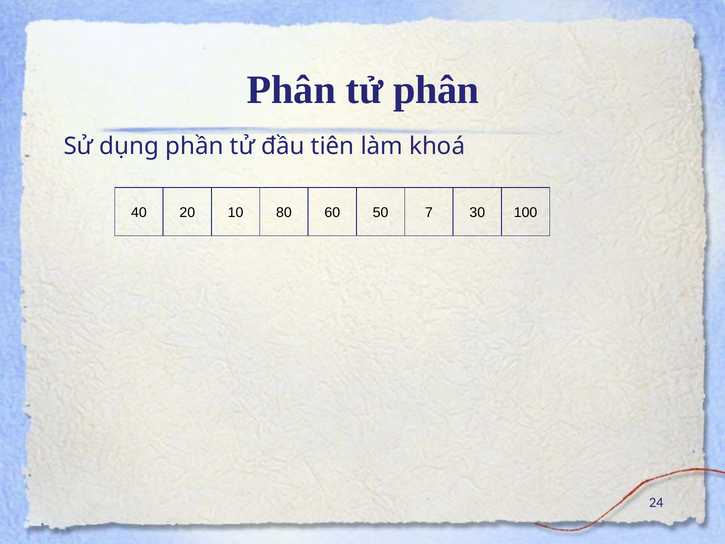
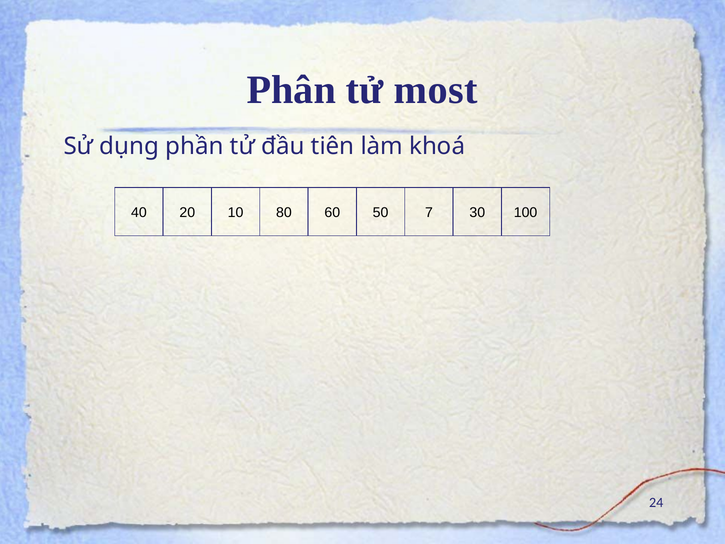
tử phân: phân -> most (436, 90)
